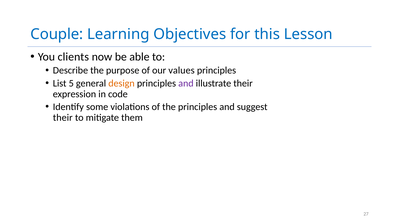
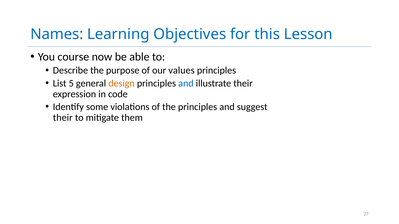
Couple: Couple -> Names (57, 34)
clients: clients -> course (73, 57)
and colour: purple -> blue (186, 83)
